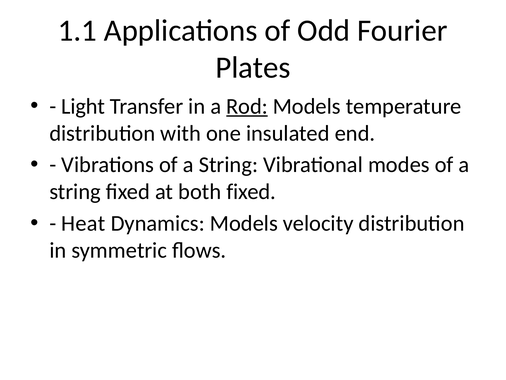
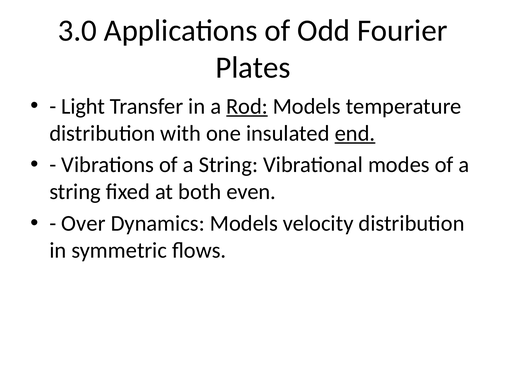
1.1: 1.1 -> 3.0 (77, 30)
end underline: none -> present (355, 133)
both fixed: fixed -> even (251, 192)
Heat: Heat -> Over (83, 223)
